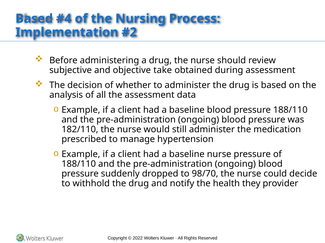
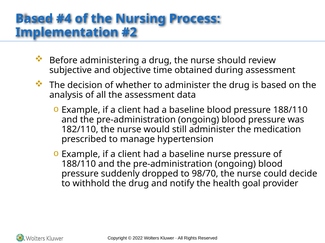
take: take -> time (163, 70)
they: they -> goal (251, 184)
